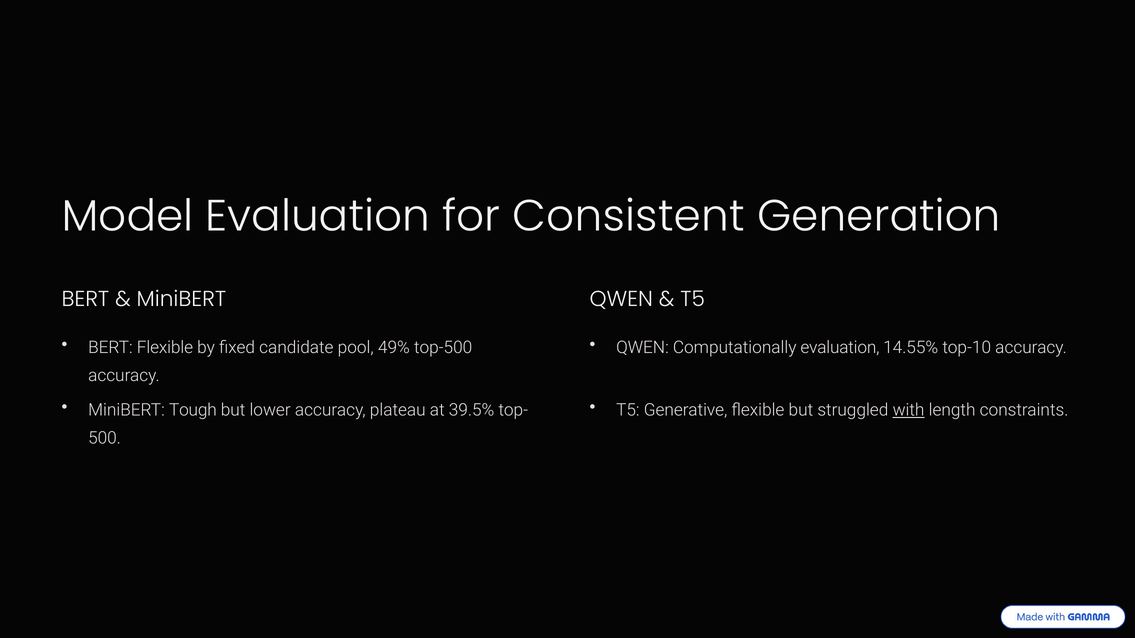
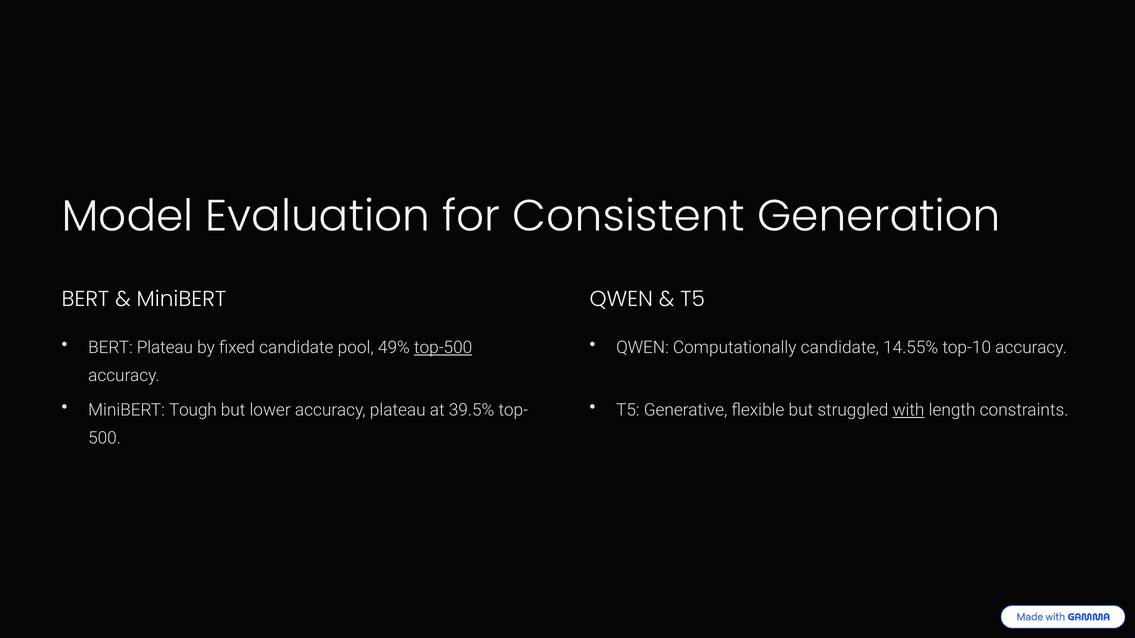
BERT Flexible: Flexible -> Plateau (165, 348)
top-500 underline: none -> present (443, 348)
Computationally evaluation: evaluation -> candidate (840, 348)
